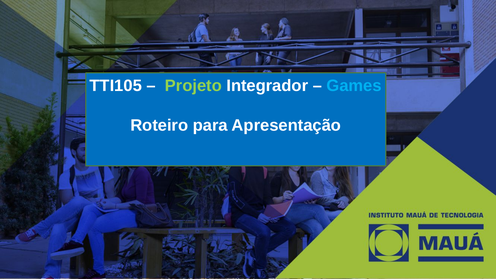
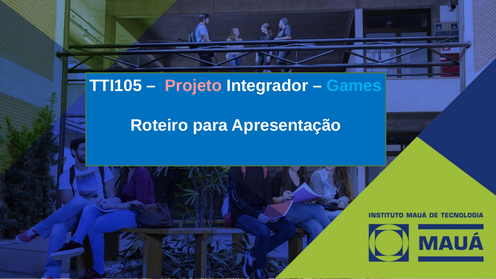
Projeto colour: light green -> pink (193, 86)
